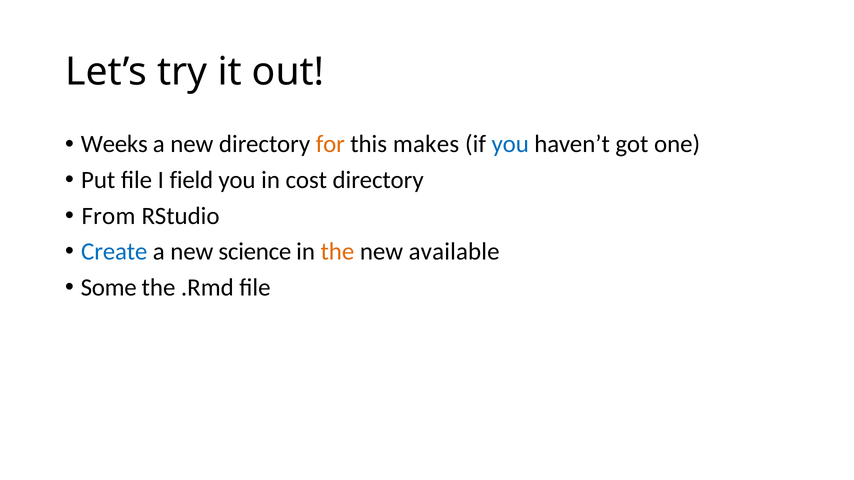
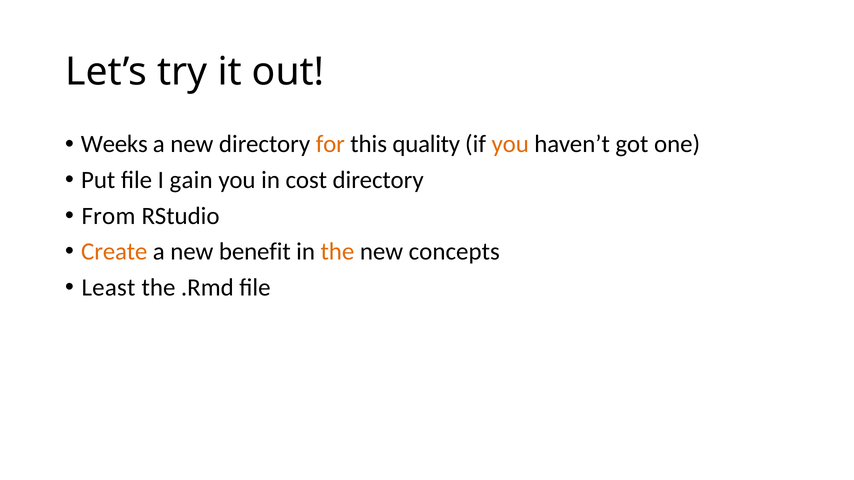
makes: makes -> quality (426, 144)
you colour: blue -> orange (510, 144)
field: field -> gain (191, 180)
Create colour: blue -> orange (114, 252)
science: science -> benefit (255, 252)
available: available -> concepts (454, 252)
Some: Some -> Least (108, 288)
